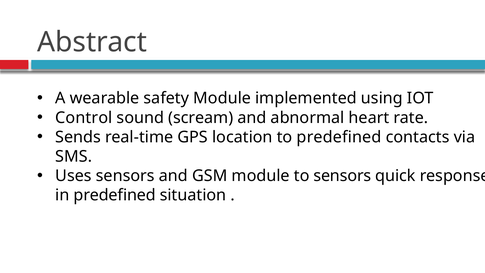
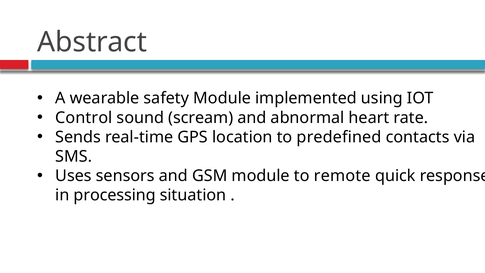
to sensors: sensors -> remote (342, 176)
in predefined: predefined -> processing (115, 195)
